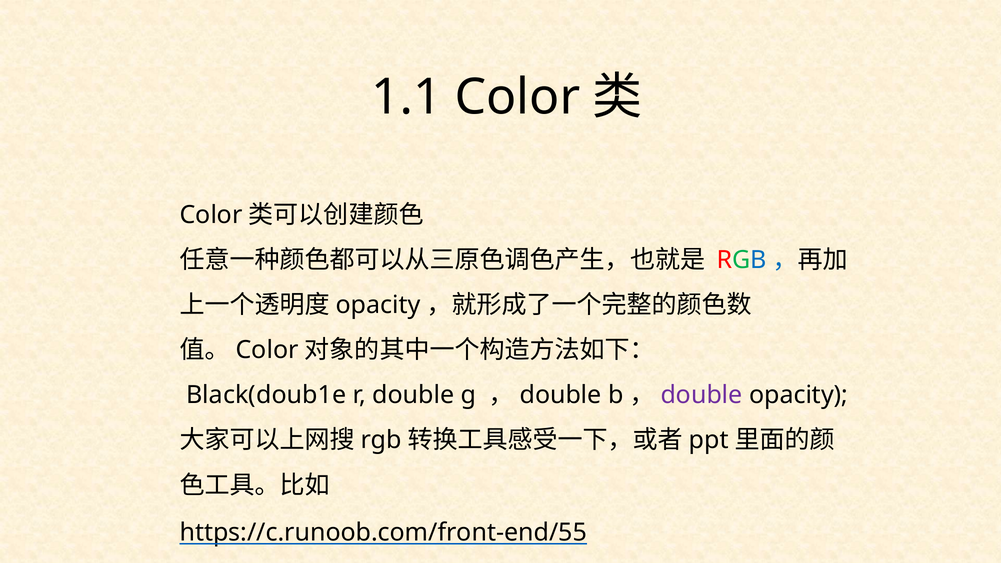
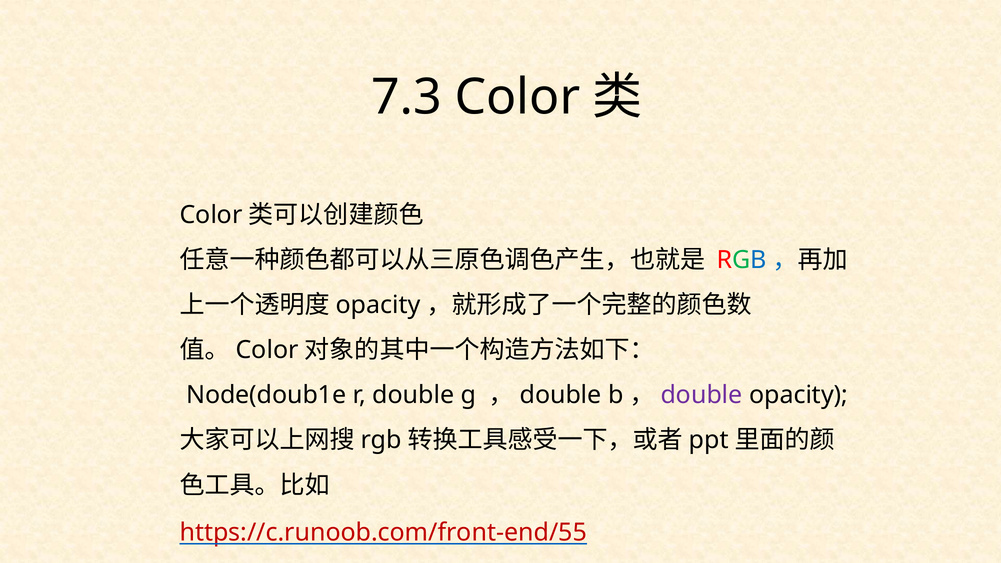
1.1: 1.1 -> 7.3 (406, 97)
Black(doub1e: Black(doub1e -> Node(doub1e (266, 395)
https://c.runoob.com/front-end/55 colour: black -> red (383, 532)
